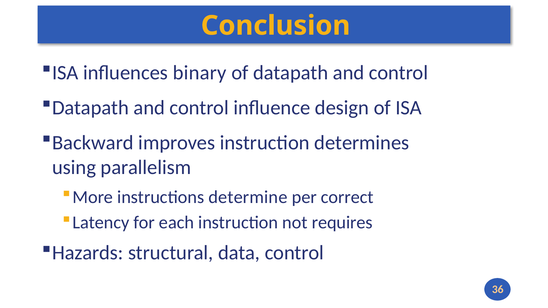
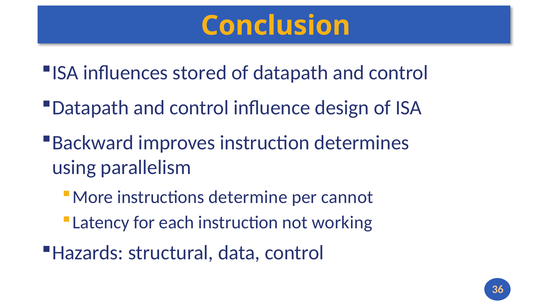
binary: binary -> stored (200, 73)
correct: correct -> cannot (347, 197)
requires: requires -> working (342, 223)
